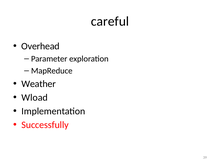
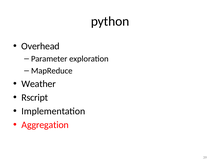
careful: careful -> python (110, 21)
Wload: Wload -> Rscript (35, 98)
Successfully: Successfully -> Aggregation (45, 125)
